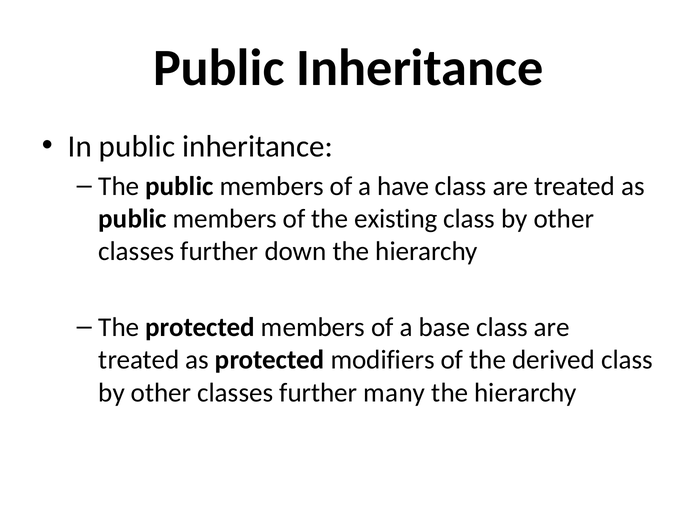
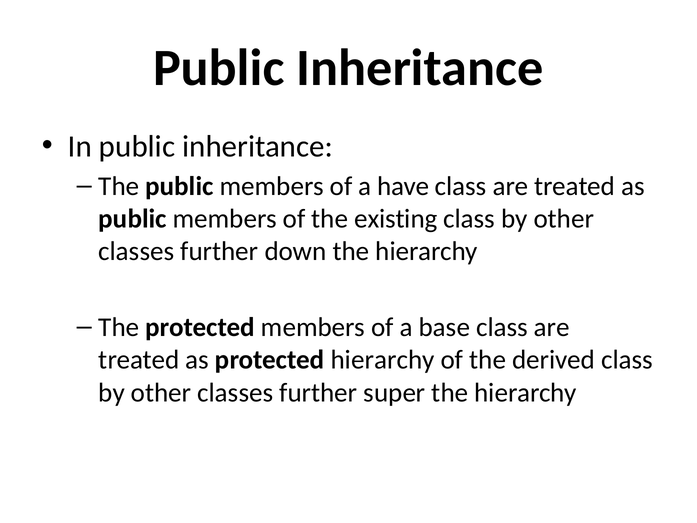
protected modifiers: modifiers -> hierarchy (383, 360)
many: many -> super (394, 392)
